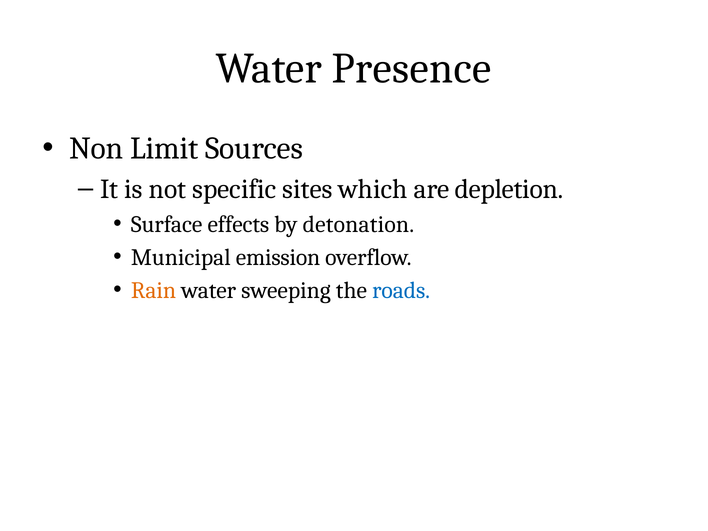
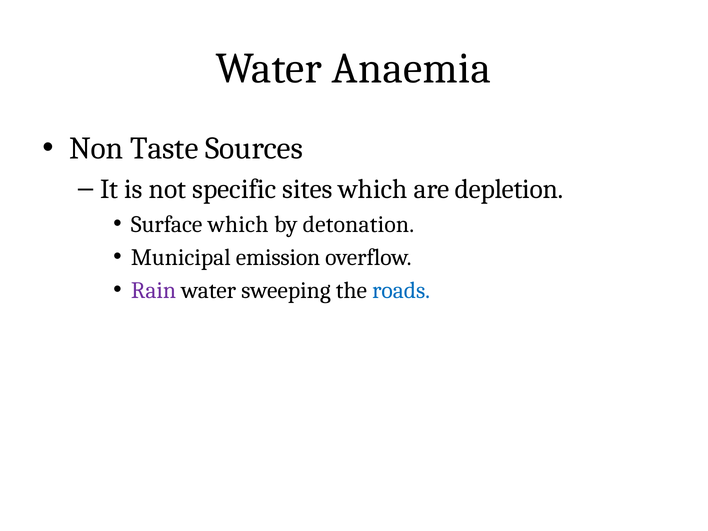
Presence: Presence -> Anaemia (411, 69)
Limit: Limit -> Taste (164, 149)
Surface effects: effects -> which (238, 224)
Rain colour: orange -> purple (154, 290)
